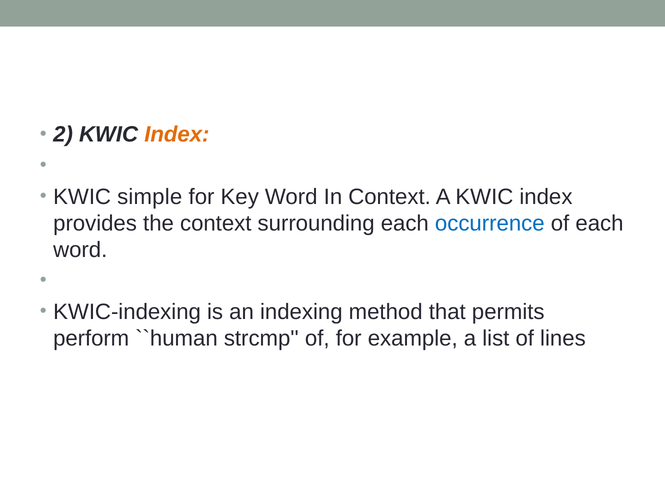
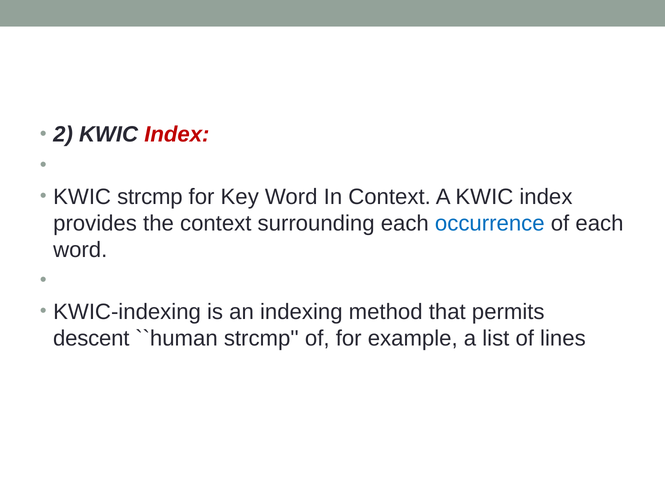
Index colour: orange -> red (177, 135)
KWIC simple: simple -> strcmp (150, 197)
perform: perform -> descent (91, 338)
